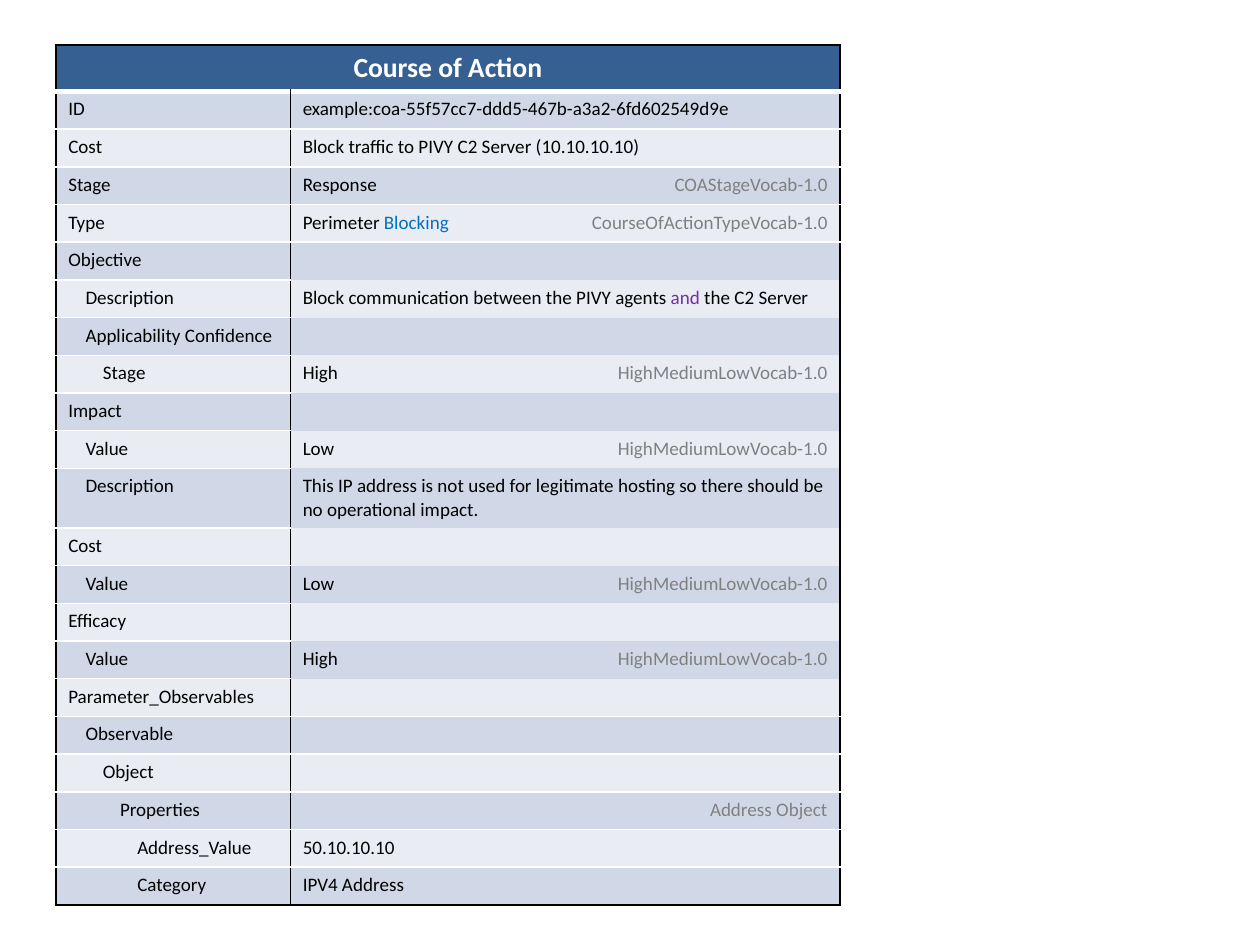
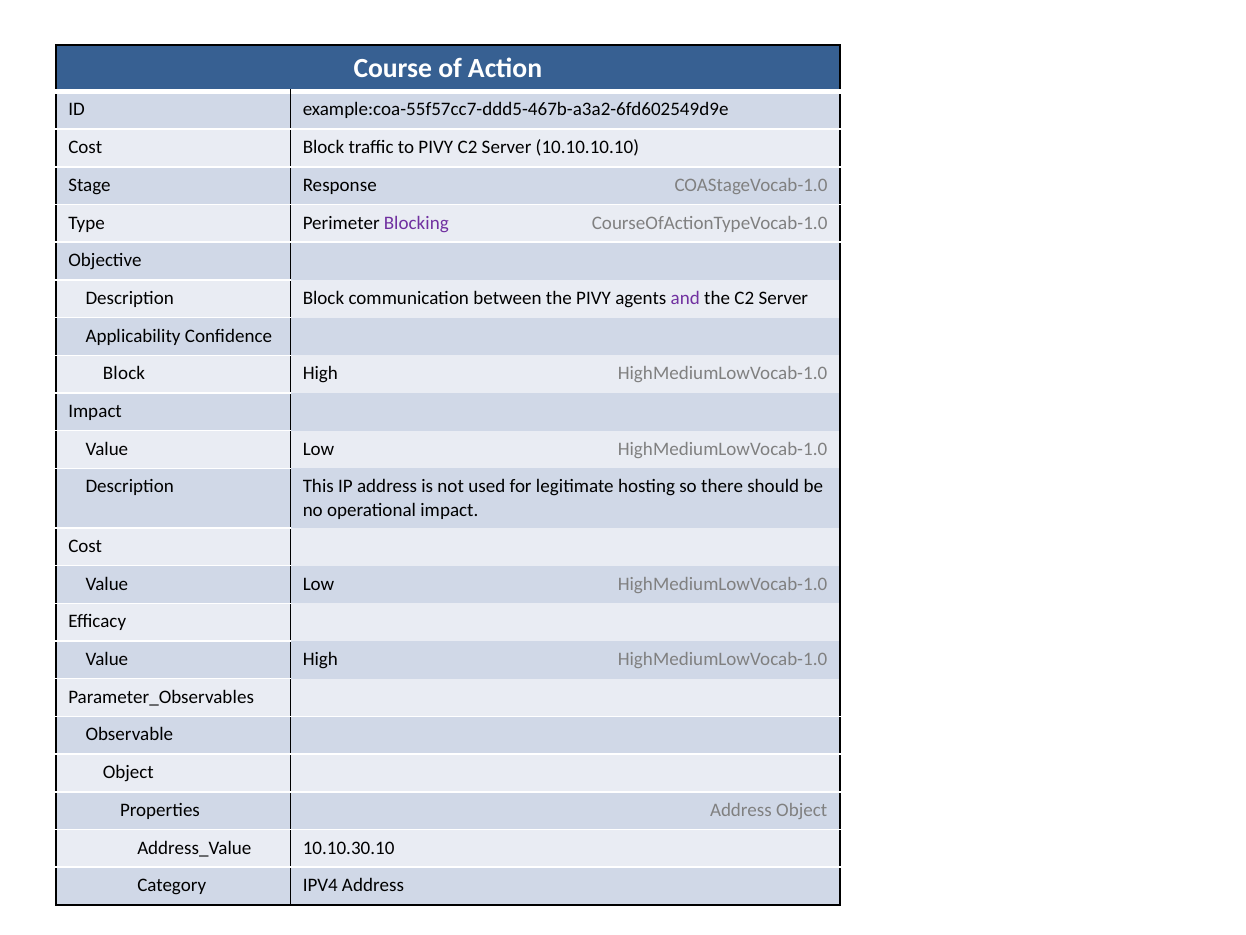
Blocking colour: blue -> purple (416, 223)
Stage: Stage -> Block (124, 373)
50.10.10.10: 50.10.10.10 -> 10.10.30.10 (349, 847)
